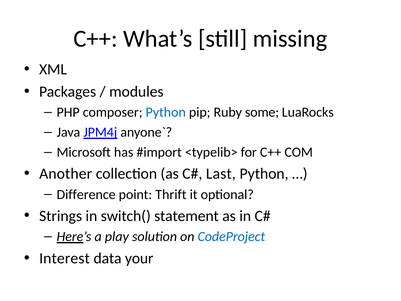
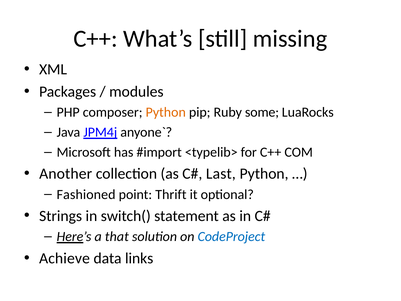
Python colour: blue -> orange (166, 112)
Difference: Difference -> Fashioned (86, 194)
play: play -> that (117, 236)
Interest: Interest -> Achieve (64, 258)
your: your -> links (139, 258)
